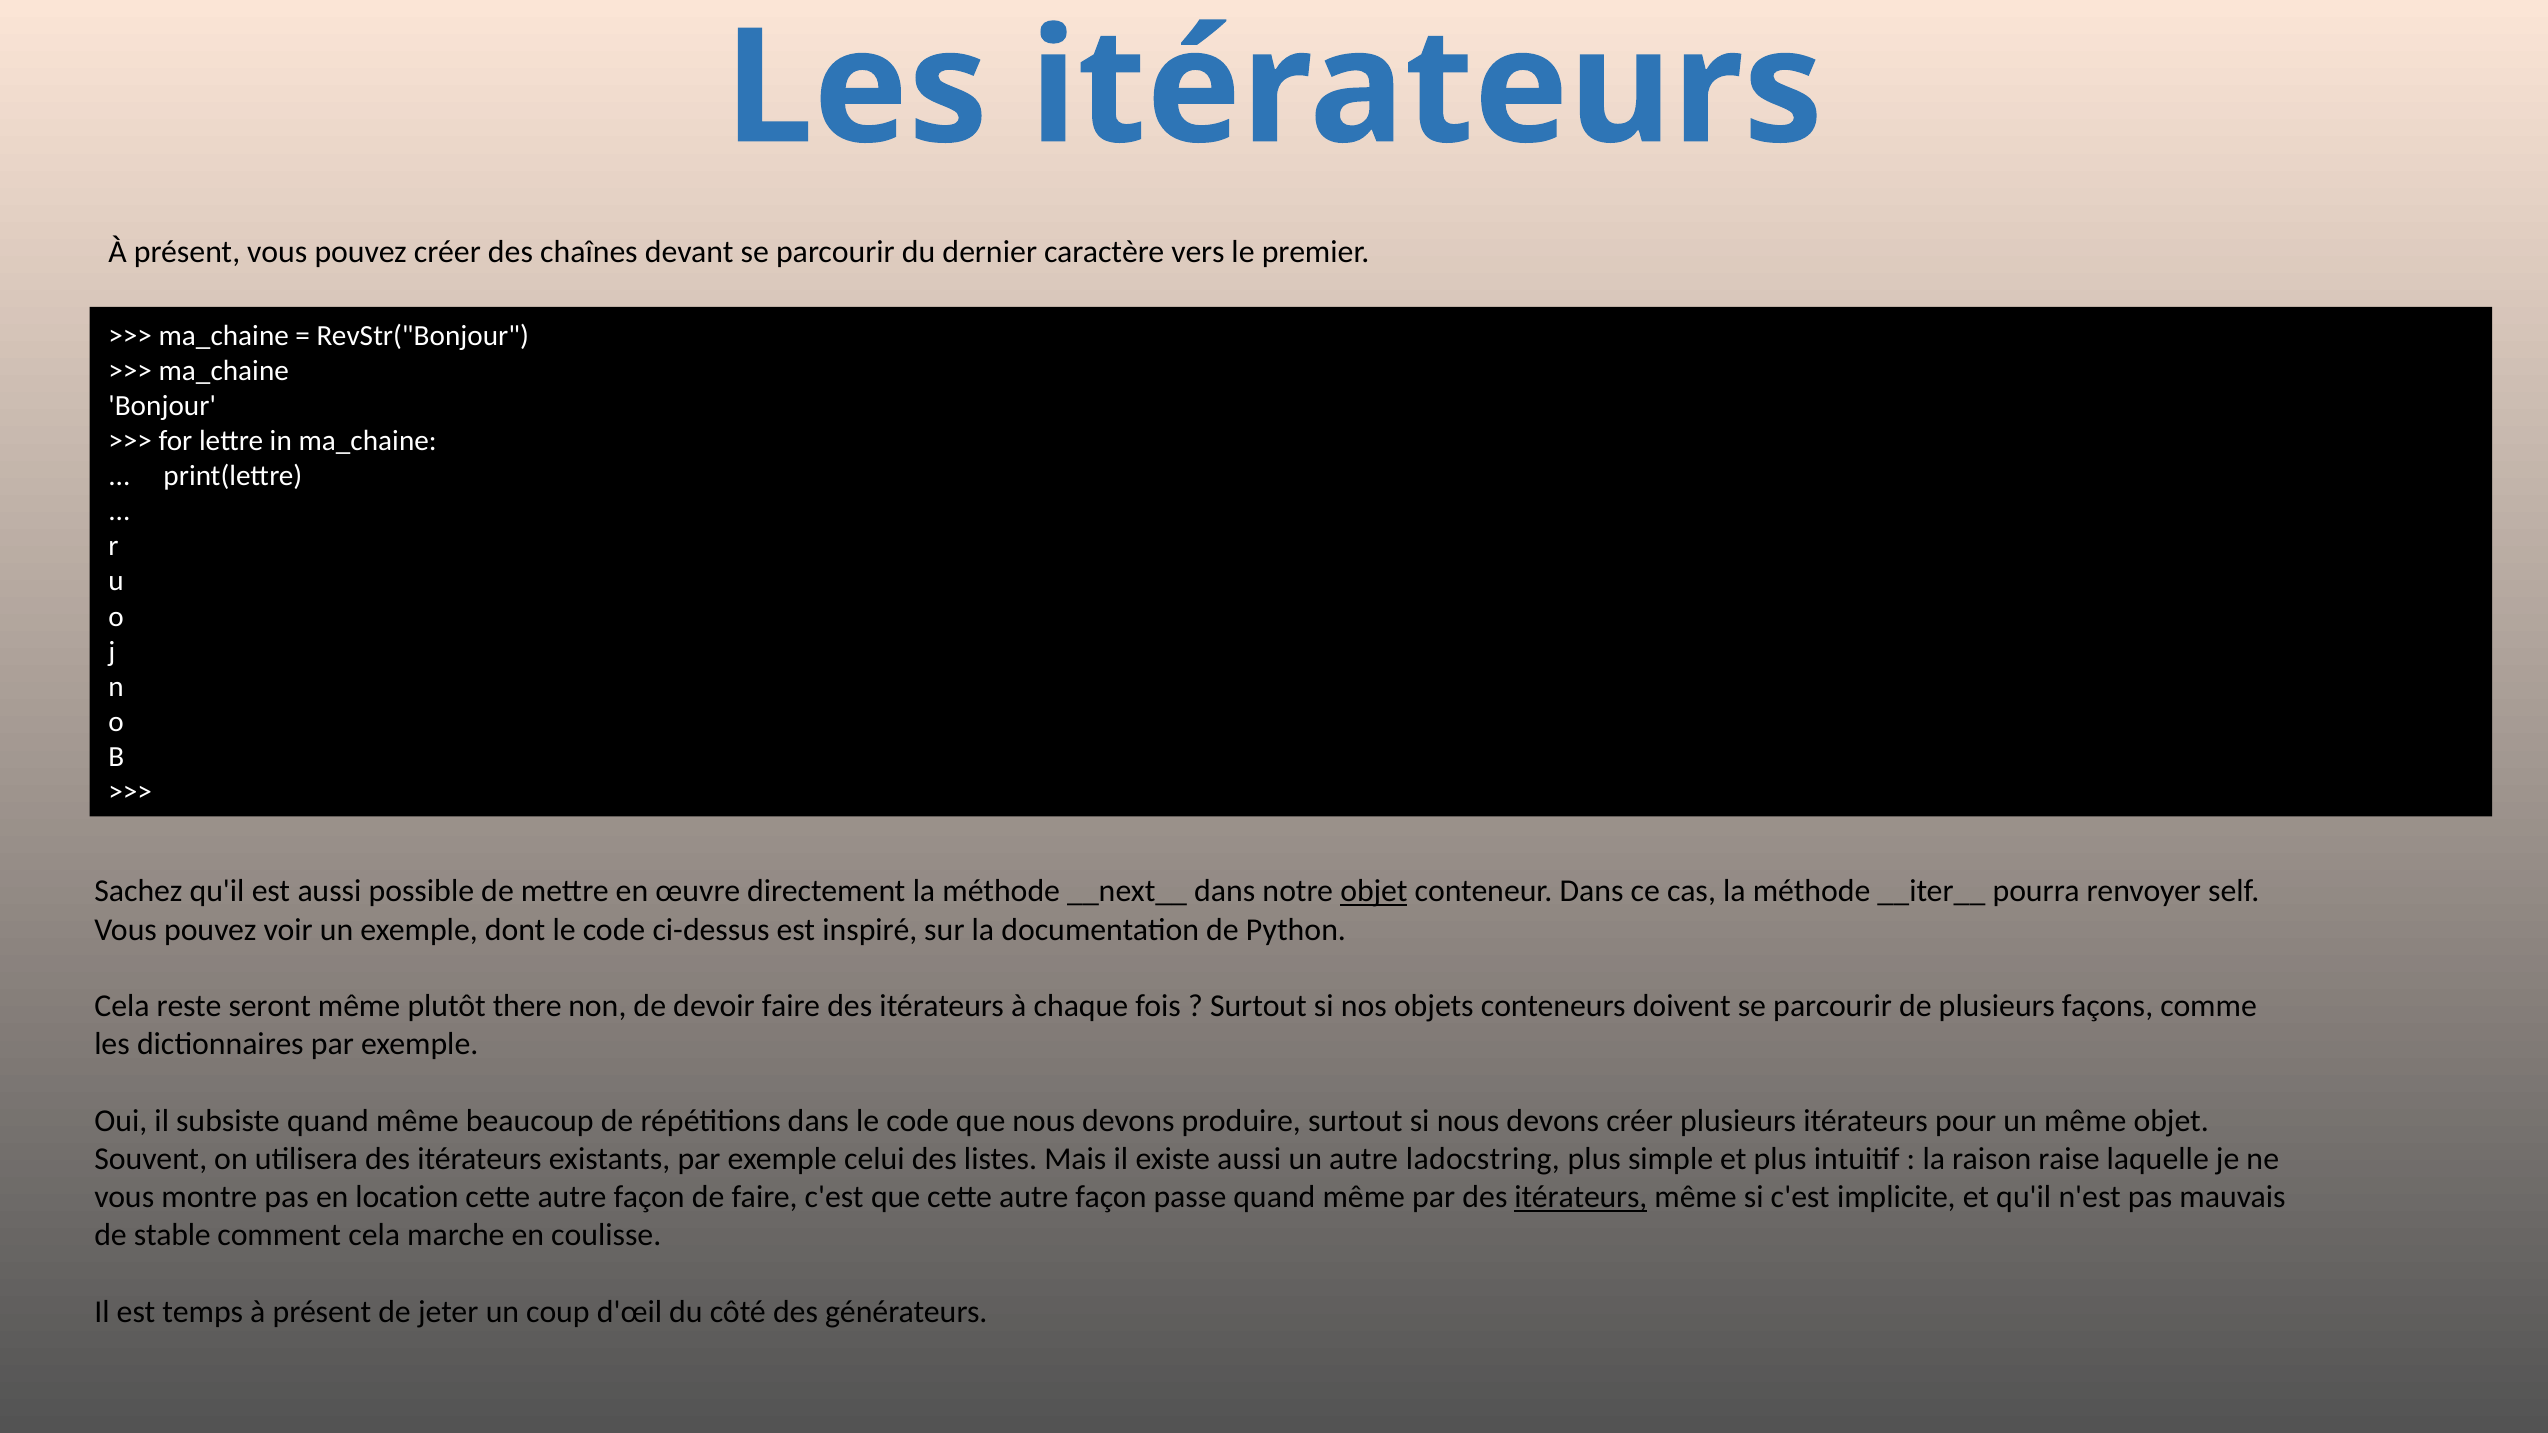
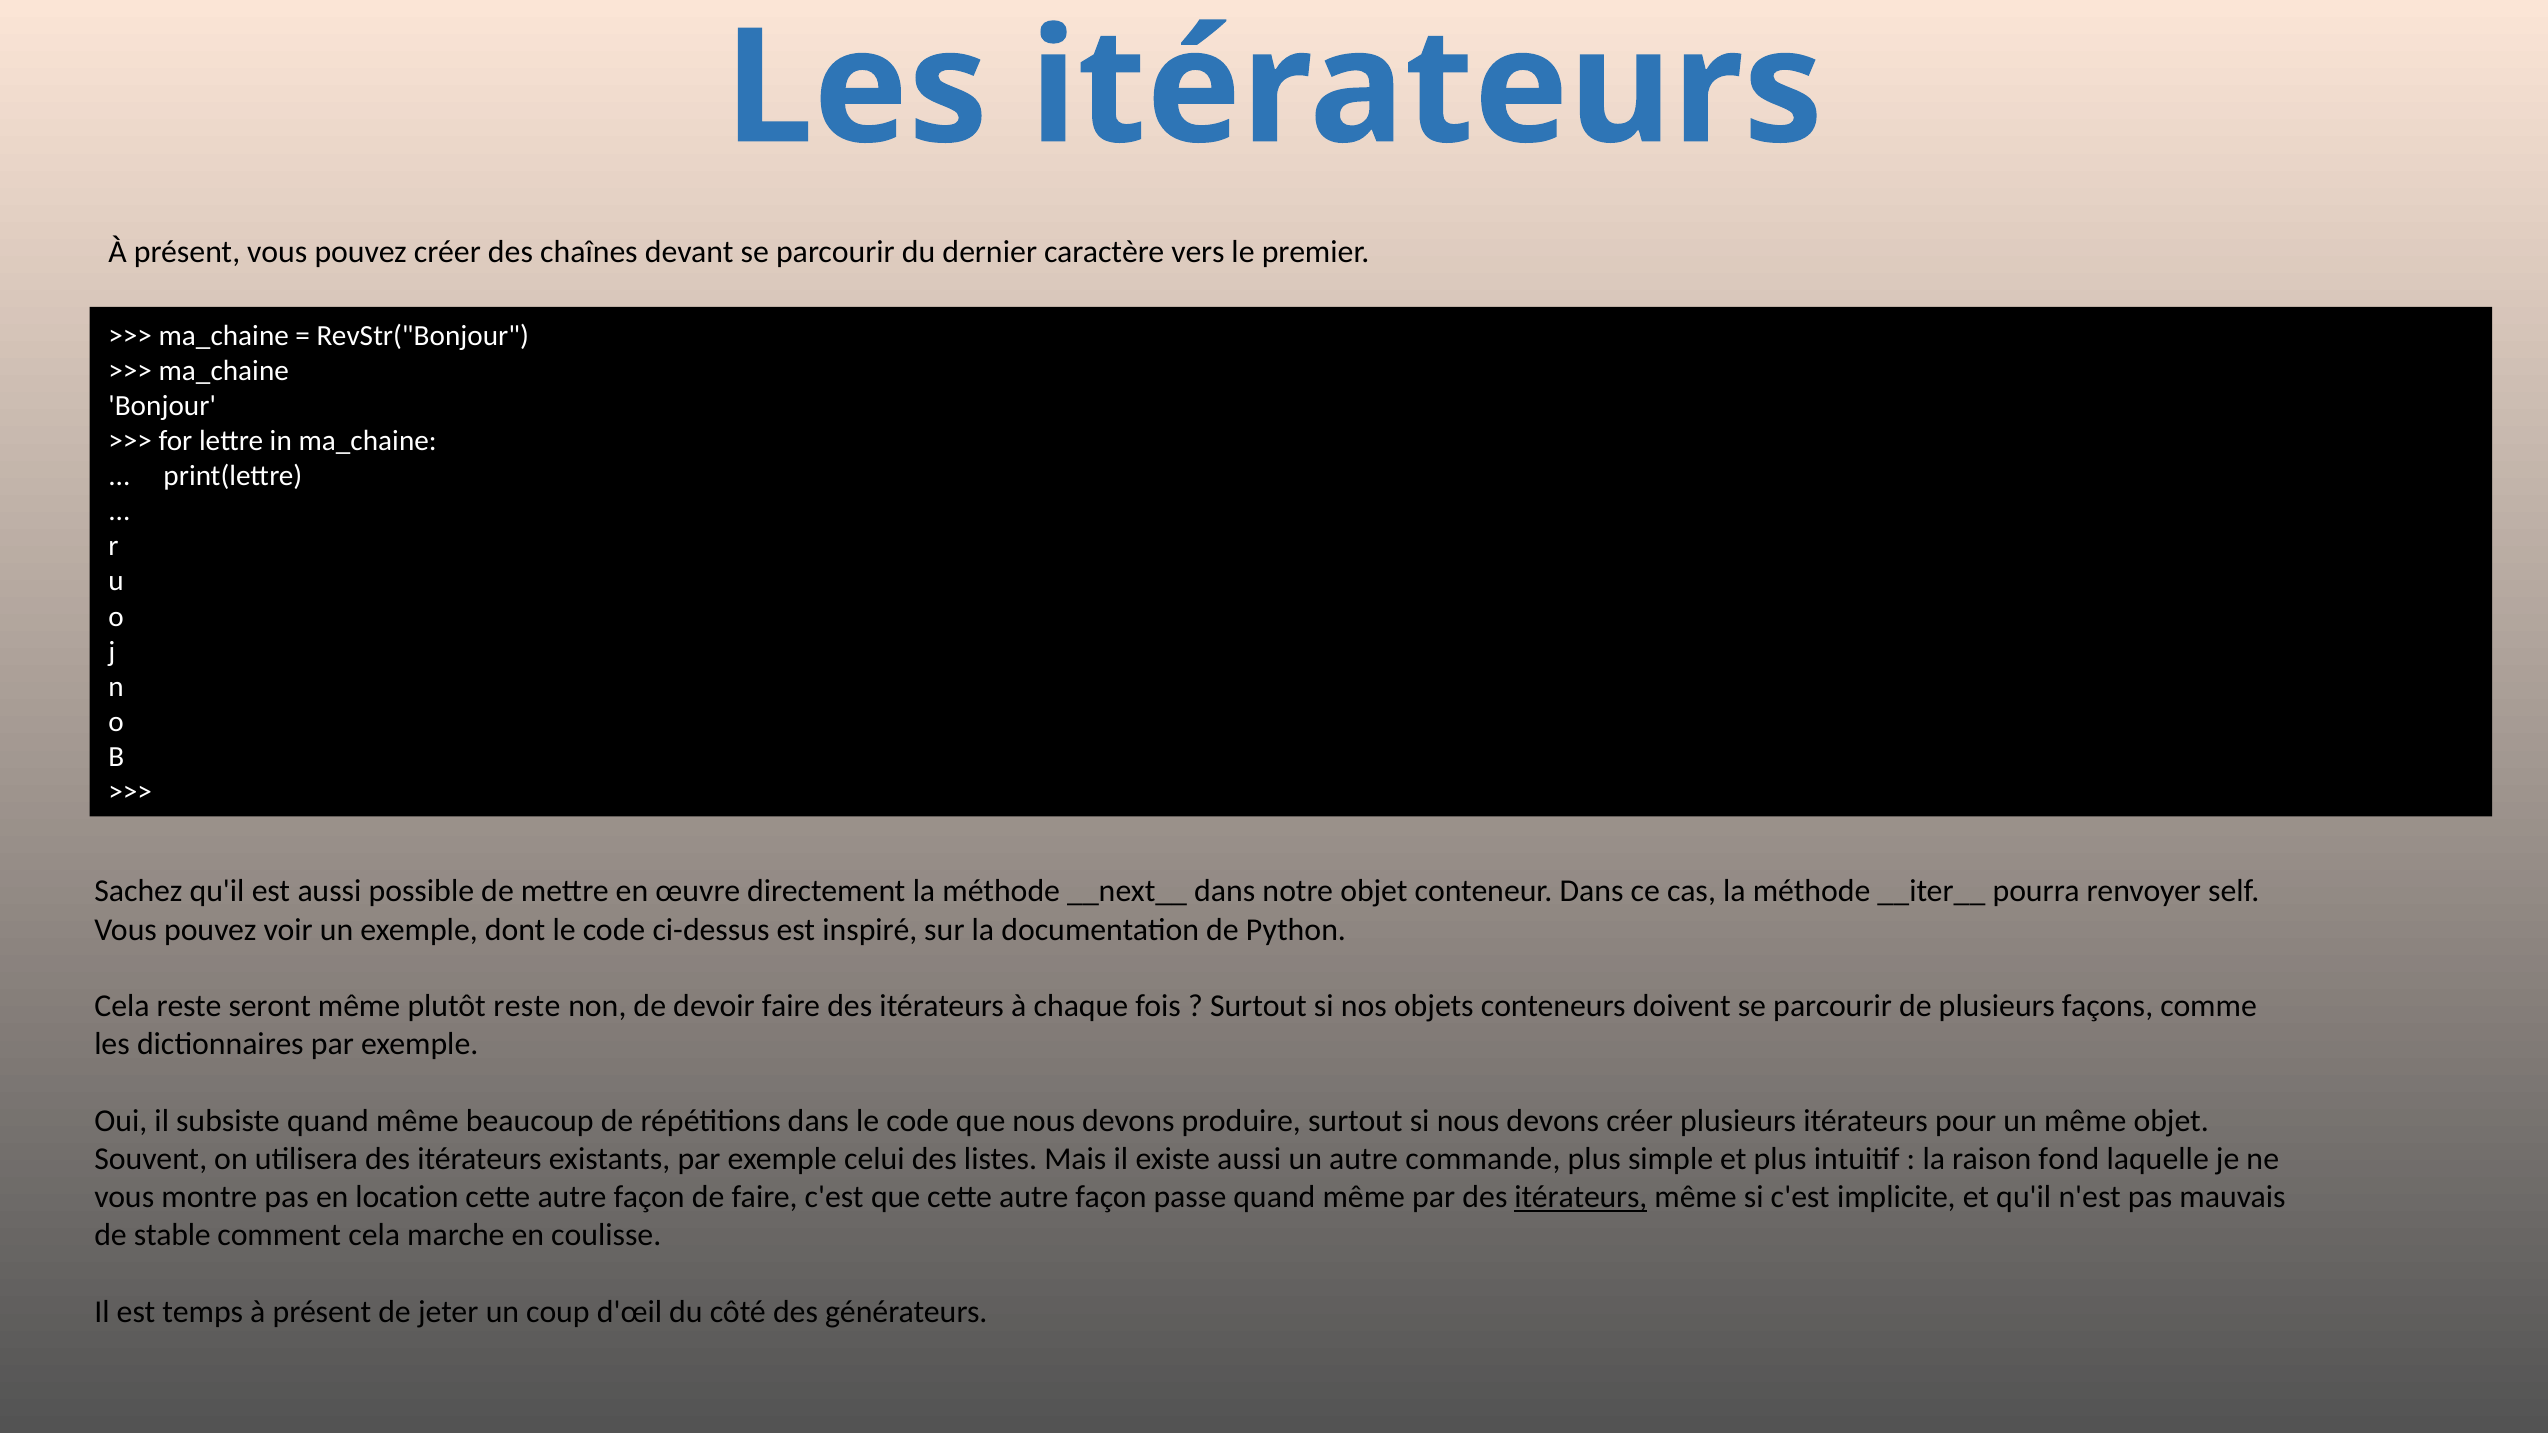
objet underline: present -> none (1374, 892)
plutôt there: there -> reste (527, 1006)
ladocstring: ladocstring -> commande (1483, 1159)
raise: raise -> fond (2069, 1159)
